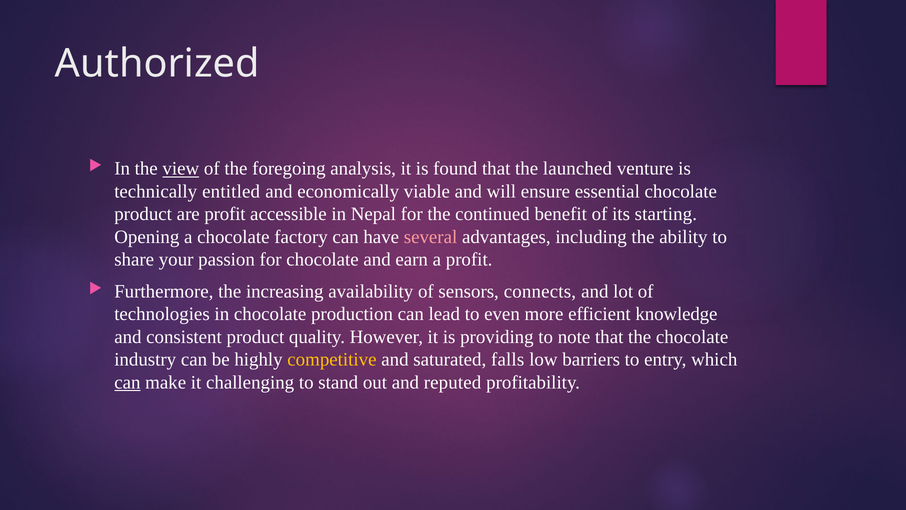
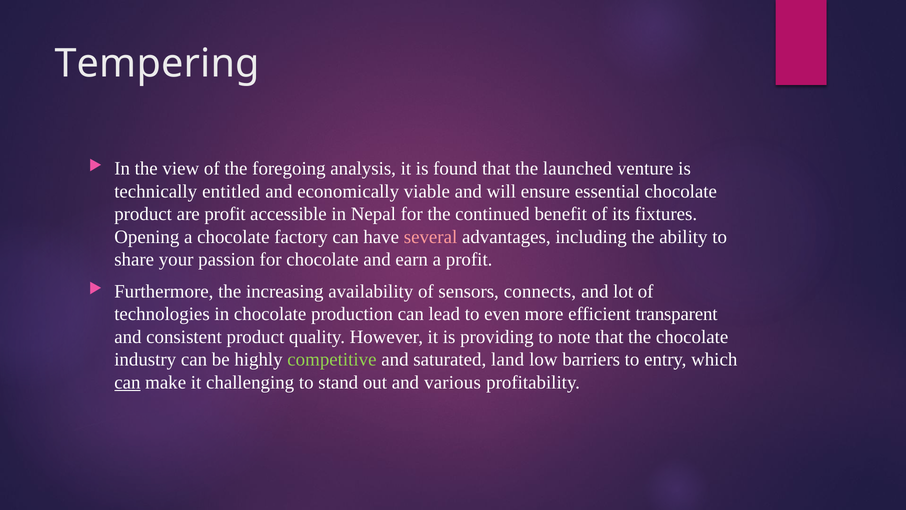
Authorized: Authorized -> Tempering (157, 64)
view underline: present -> none (181, 169)
starting: starting -> fixtures (666, 214)
knowledge: knowledge -> transparent (676, 314)
competitive colour: yellow -> light green (332, 359)
falls: falls -> land (508, 359)
reputed: reputed -> various (453, 382)
